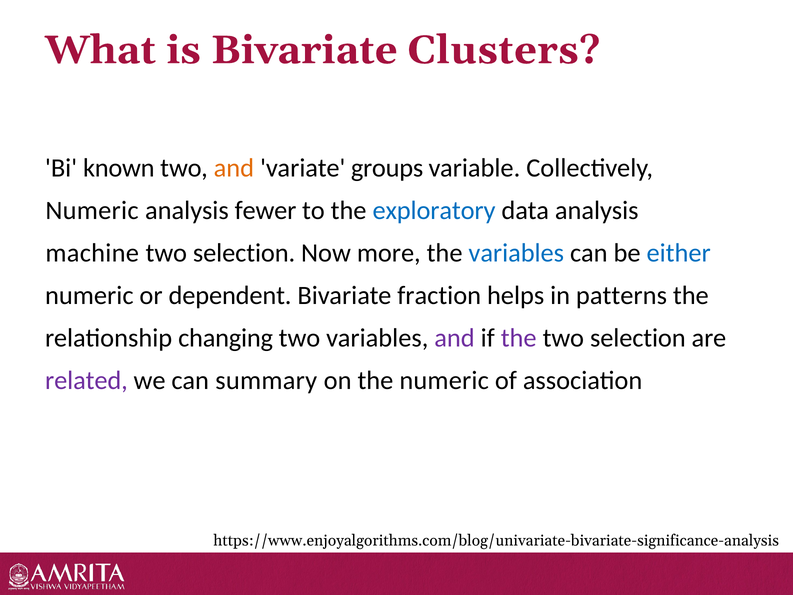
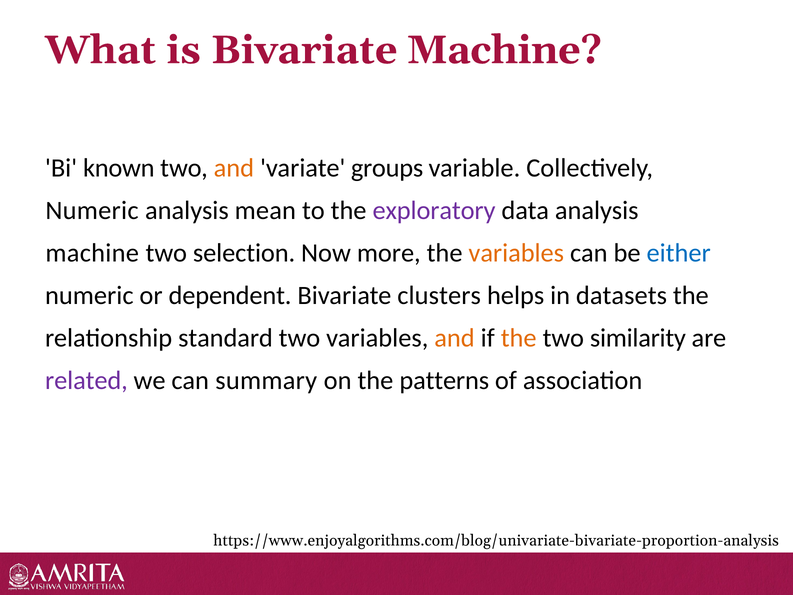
Bivariate Clusters: Clusters -> Machine (504, 50)
fewer: fewer -> mean (265, 210)
exploratory colour: blue -> purple (434, 210)
variables colour: blue -> orange (516, 253)
fraction: fraction -> clusters (439, 295)
patterns: patterns -> datasets (621, 295)
changing: changing -> standard (226, 338)
and colour: purple -> orange (455, 338)
the colour: purple -> orange (519, 338)
selection: selection -> similarity (638, 338)
the numeric: numeric -> patterns (444, 380)
https://www.enjoyalgorithms.com/blog/univariate-bivariate-significance-analysis: https://www.enjoyalgorithms.com/blog/univariate-bivariate-significance-analysis -> https://www.enjoyalgorithms.com/blog/univariate-bivariate-proportion-analysis (496, 541)
